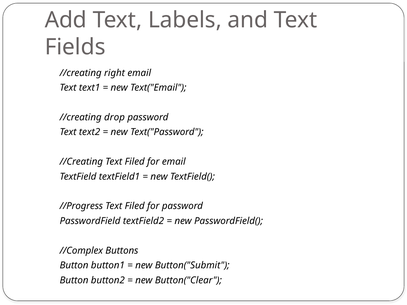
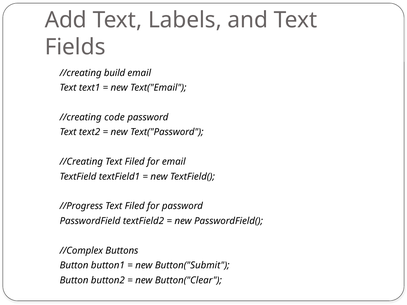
right: right -> build (115, 73)
drop: drop -> code (114, 117)
